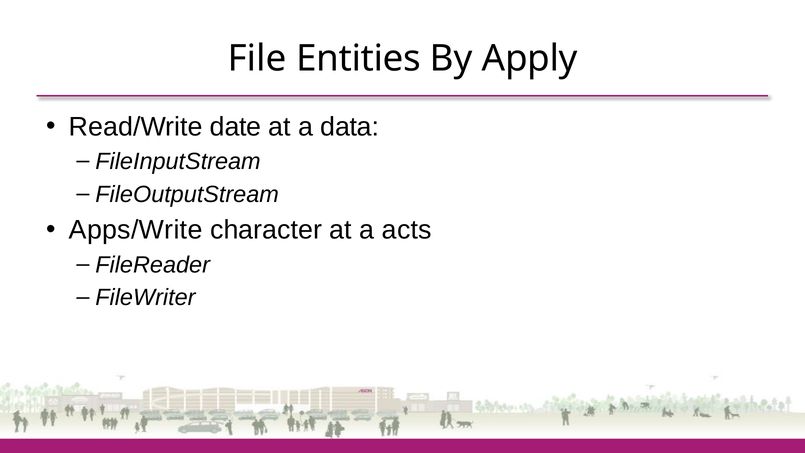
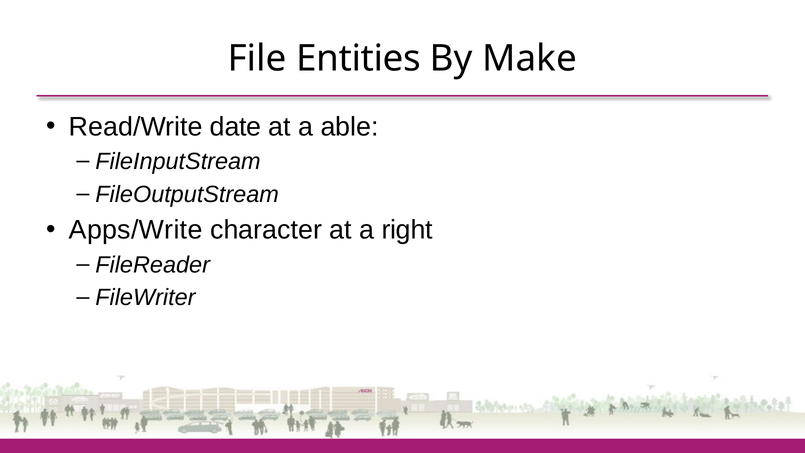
Apply: Apply -> Make (530, 58)
data: data -> able (350, 127)
acts: acts -> right (407, 230)
